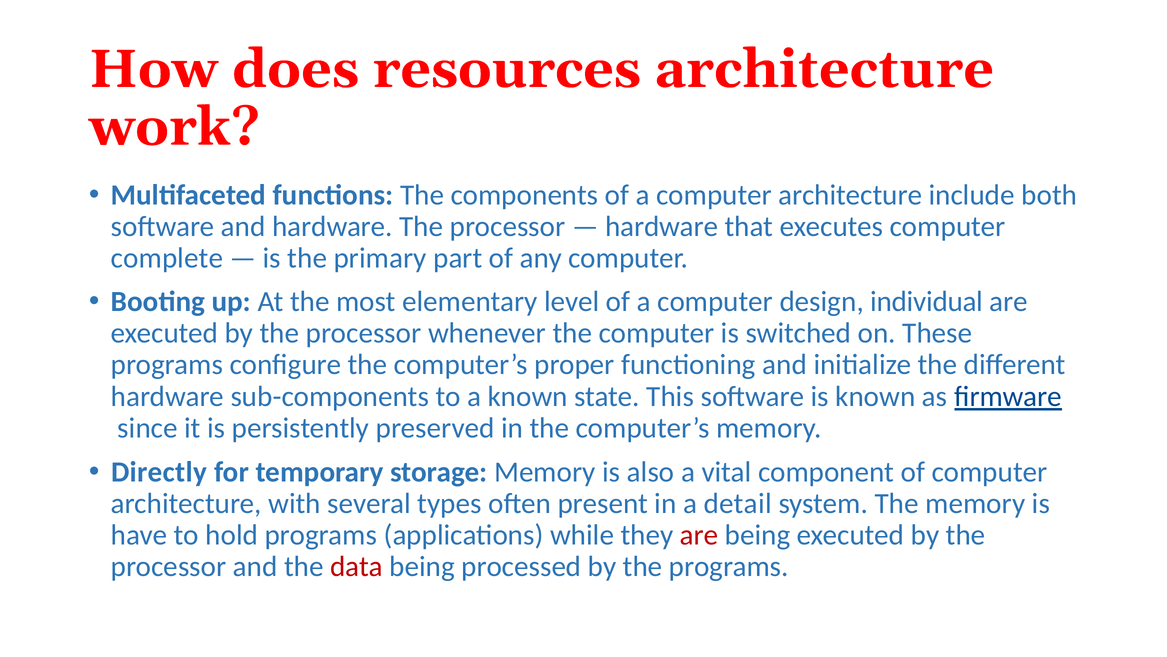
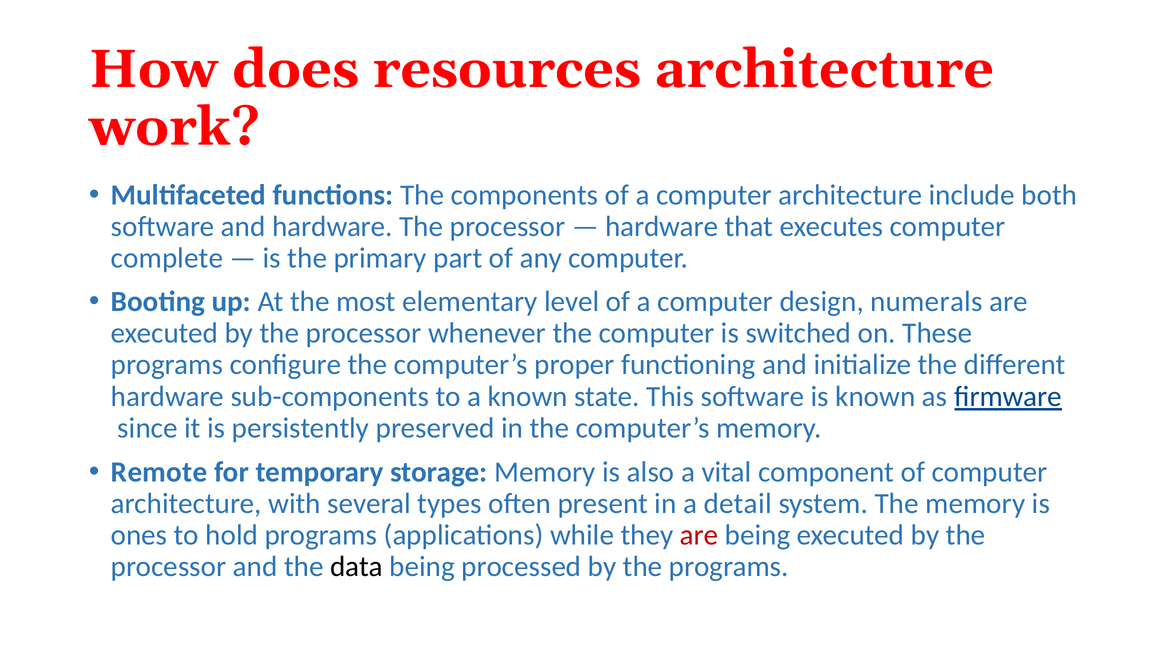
individual: individual -> numerals (926, 301)
Directly: Directly -> Remote (159, 472)
have: have -> ones (139, 535)
data colour: red -> black (357, 566)
